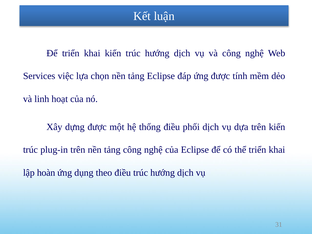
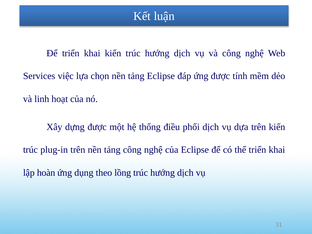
theo điều: điều -> lồng (123, 173)
